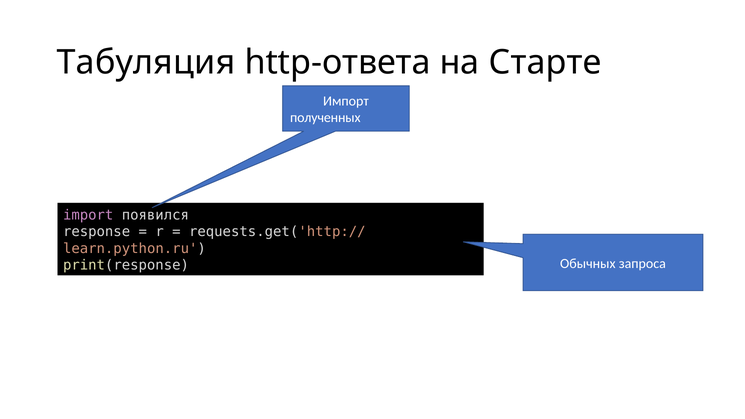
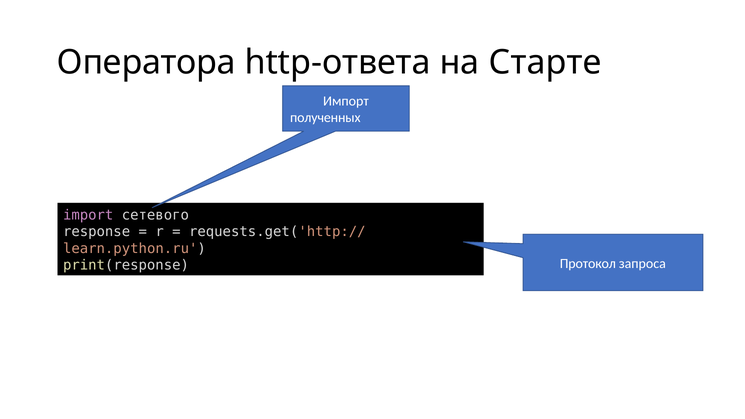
Табуляция: Табуляция -> Оператора (146, 63)
появился: появился -> сетевого (155, 215)
Обычных: Обычных -> Протокол (588, 263)
